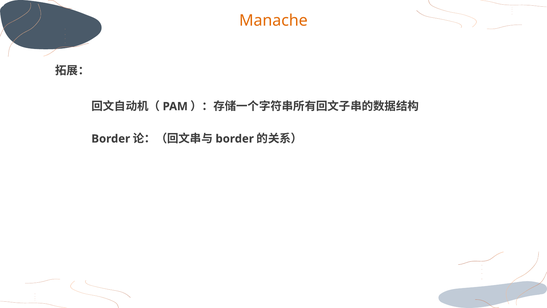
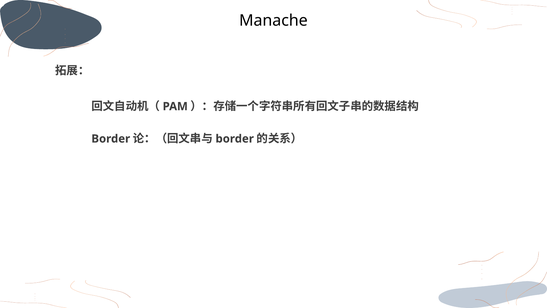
Manache colour: orange -> black (273, 21)
